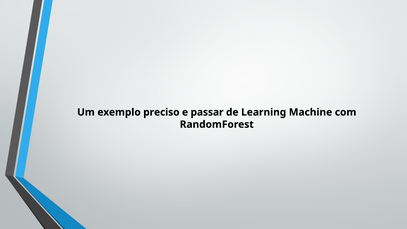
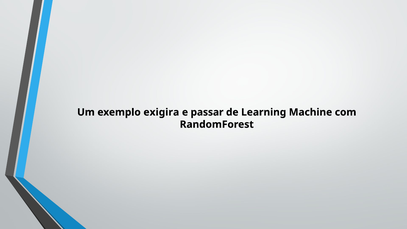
preciso: preciso -> exigira (161, 112)
